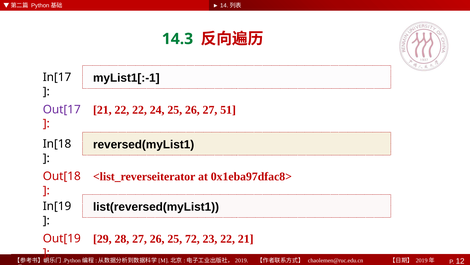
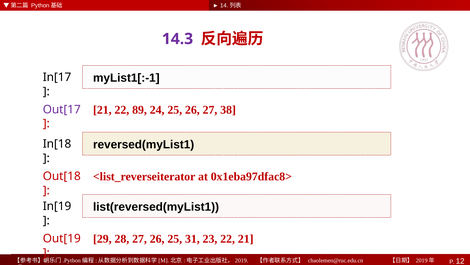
14.3 colour: green -> purple (177, 39)
22 22: 22 -> 89 (140, 110)
51: 51 -> 38 (228, 110)
72: 72 -> 31 (192, 238)
